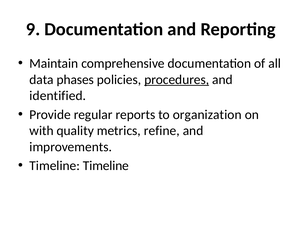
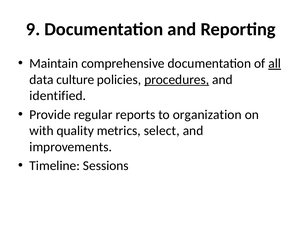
all underline: none -> present (275, 63)
phases: phases -> culture (75, 79)
refine: refine -> select (162, 130)
Timeline Timeline: Timeline -> Sessions (106, 165)
